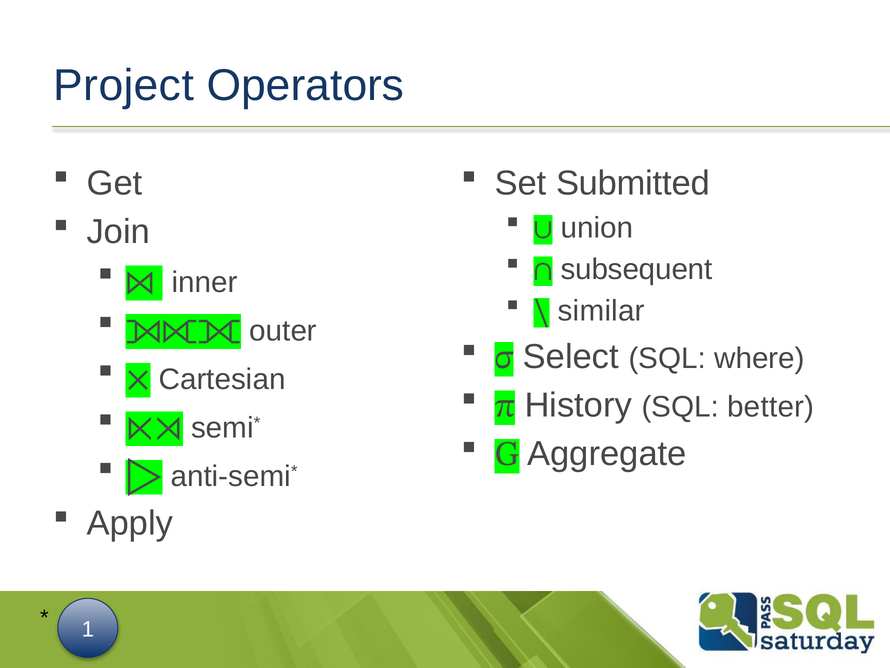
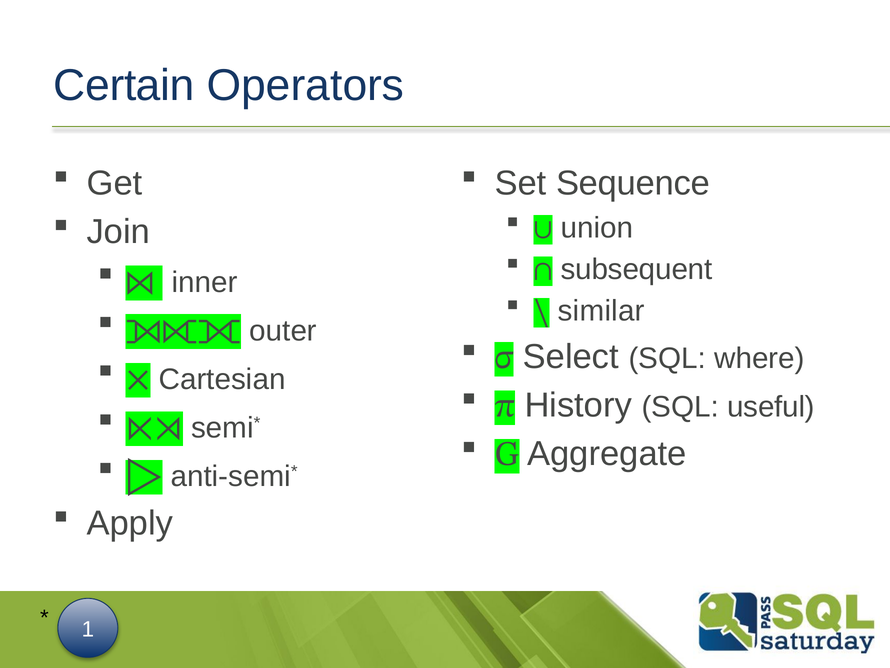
Project: Project -> Certain (124, 85)
Submitted: Submitted -> Sequence (633, 183)
better: better -> useful (771, 407)
